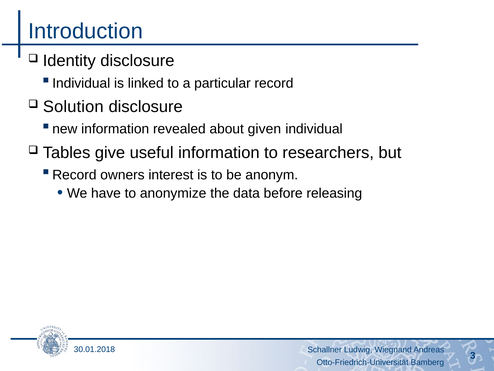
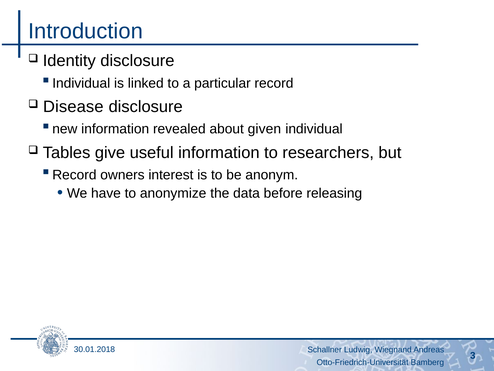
Solution: Solution -> Disease (73, 107)
